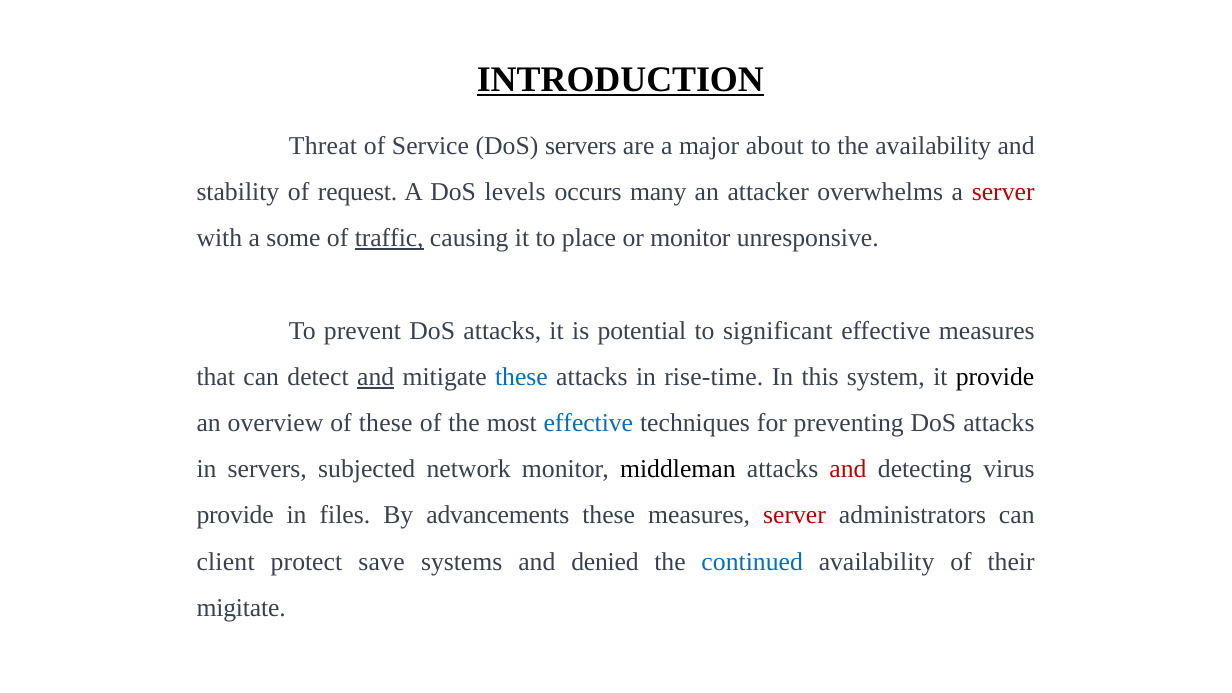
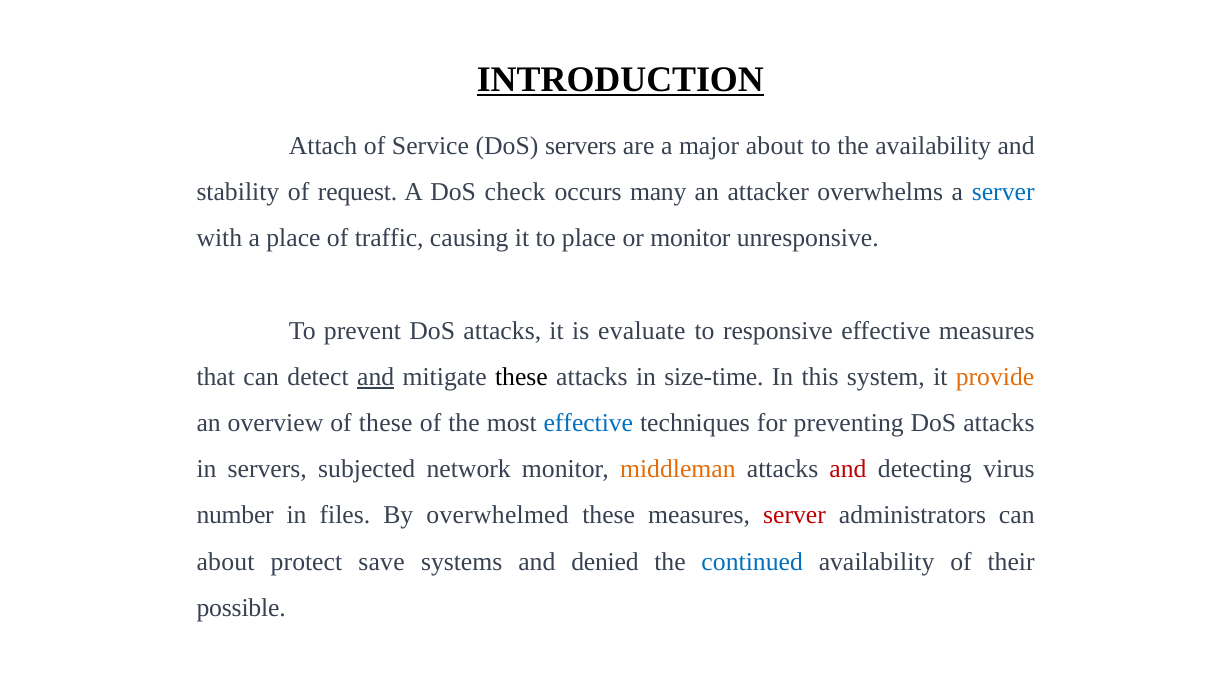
Threat: Threat -> Attach (323, 146)
levels: levels -> check (515, 192)
server colour: red -> blue (1003, 192)
a some: some -> place (293, 238)
traffic underline: present -> none (389, 238)
potential: potential -> evaluate (642, 331)
significant: significant -> responsive (778, 331)
these colour: blue -> black (521, 377)
rise-time: rise-time -> size-time (714, 377)
provide colour: black -> orange (995, 377)
middleman colour: black -> orange (678, 469)
provide: provide -> number (235, 515)
advancements: advancements -> overwhelmed (498, 515)
client: client -> about (226, 562)
migitate: migitate -> possible (241, 608)
